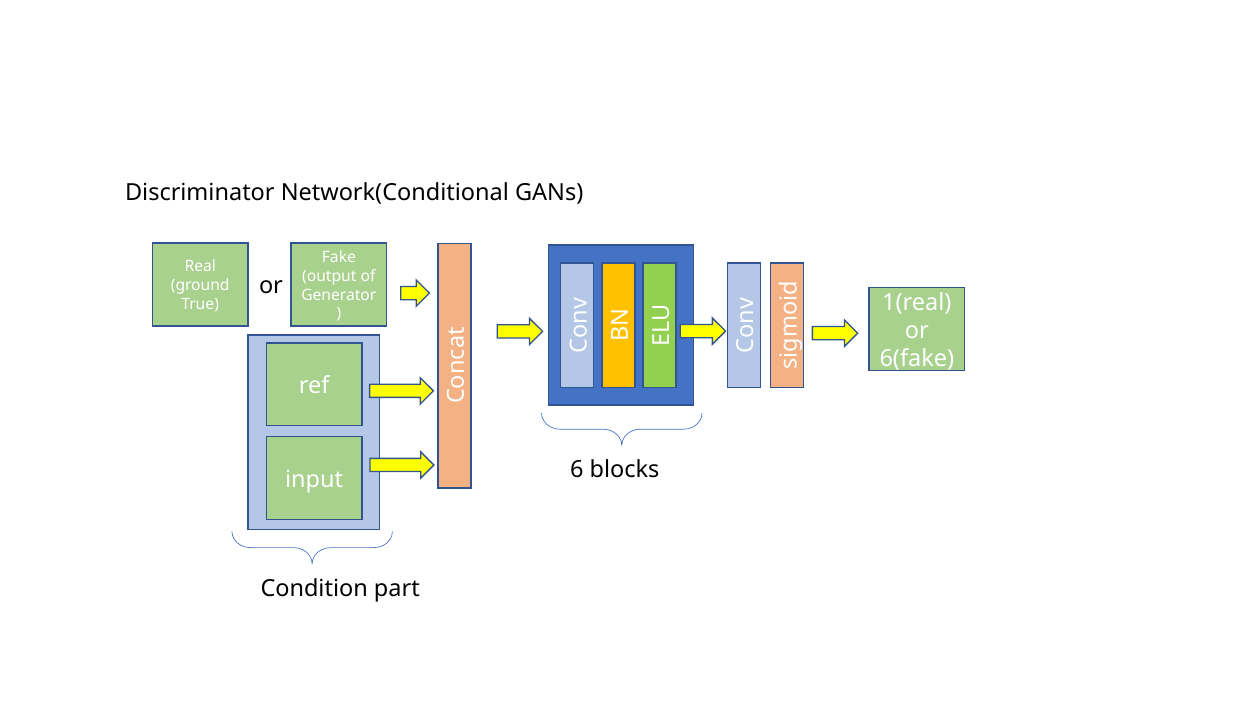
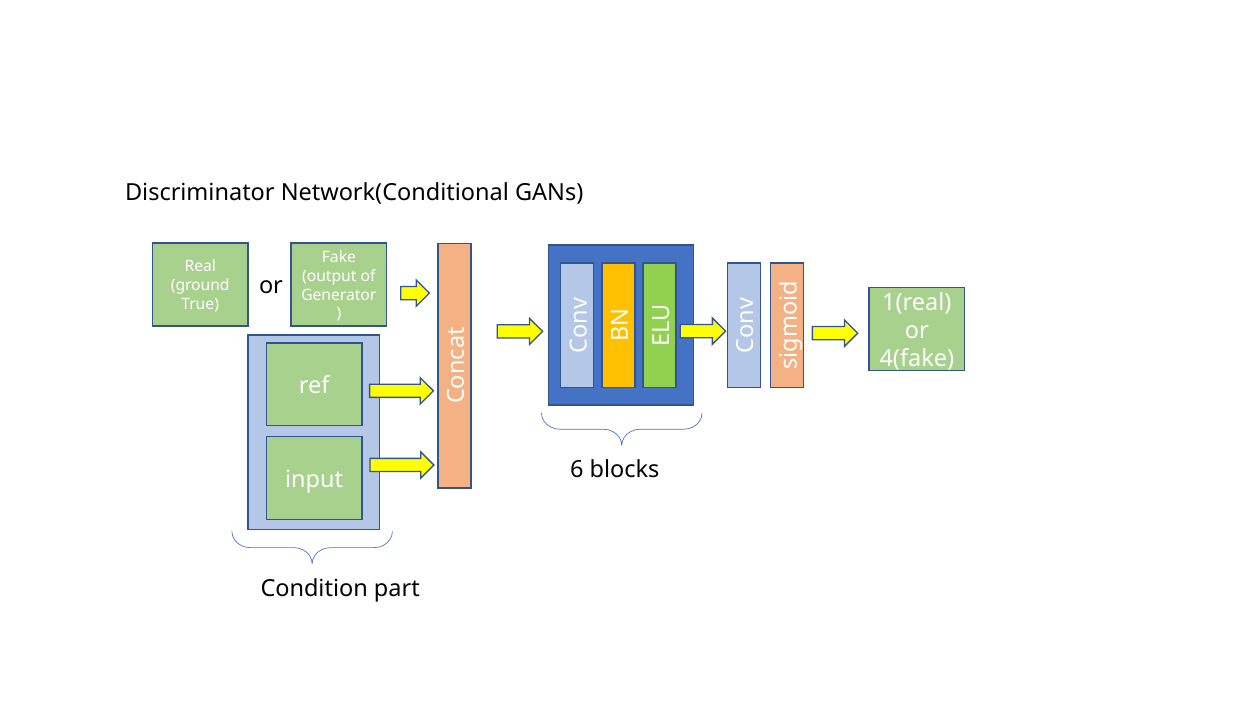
6(fake: 6(fake -> 4(fake (917, 359)
